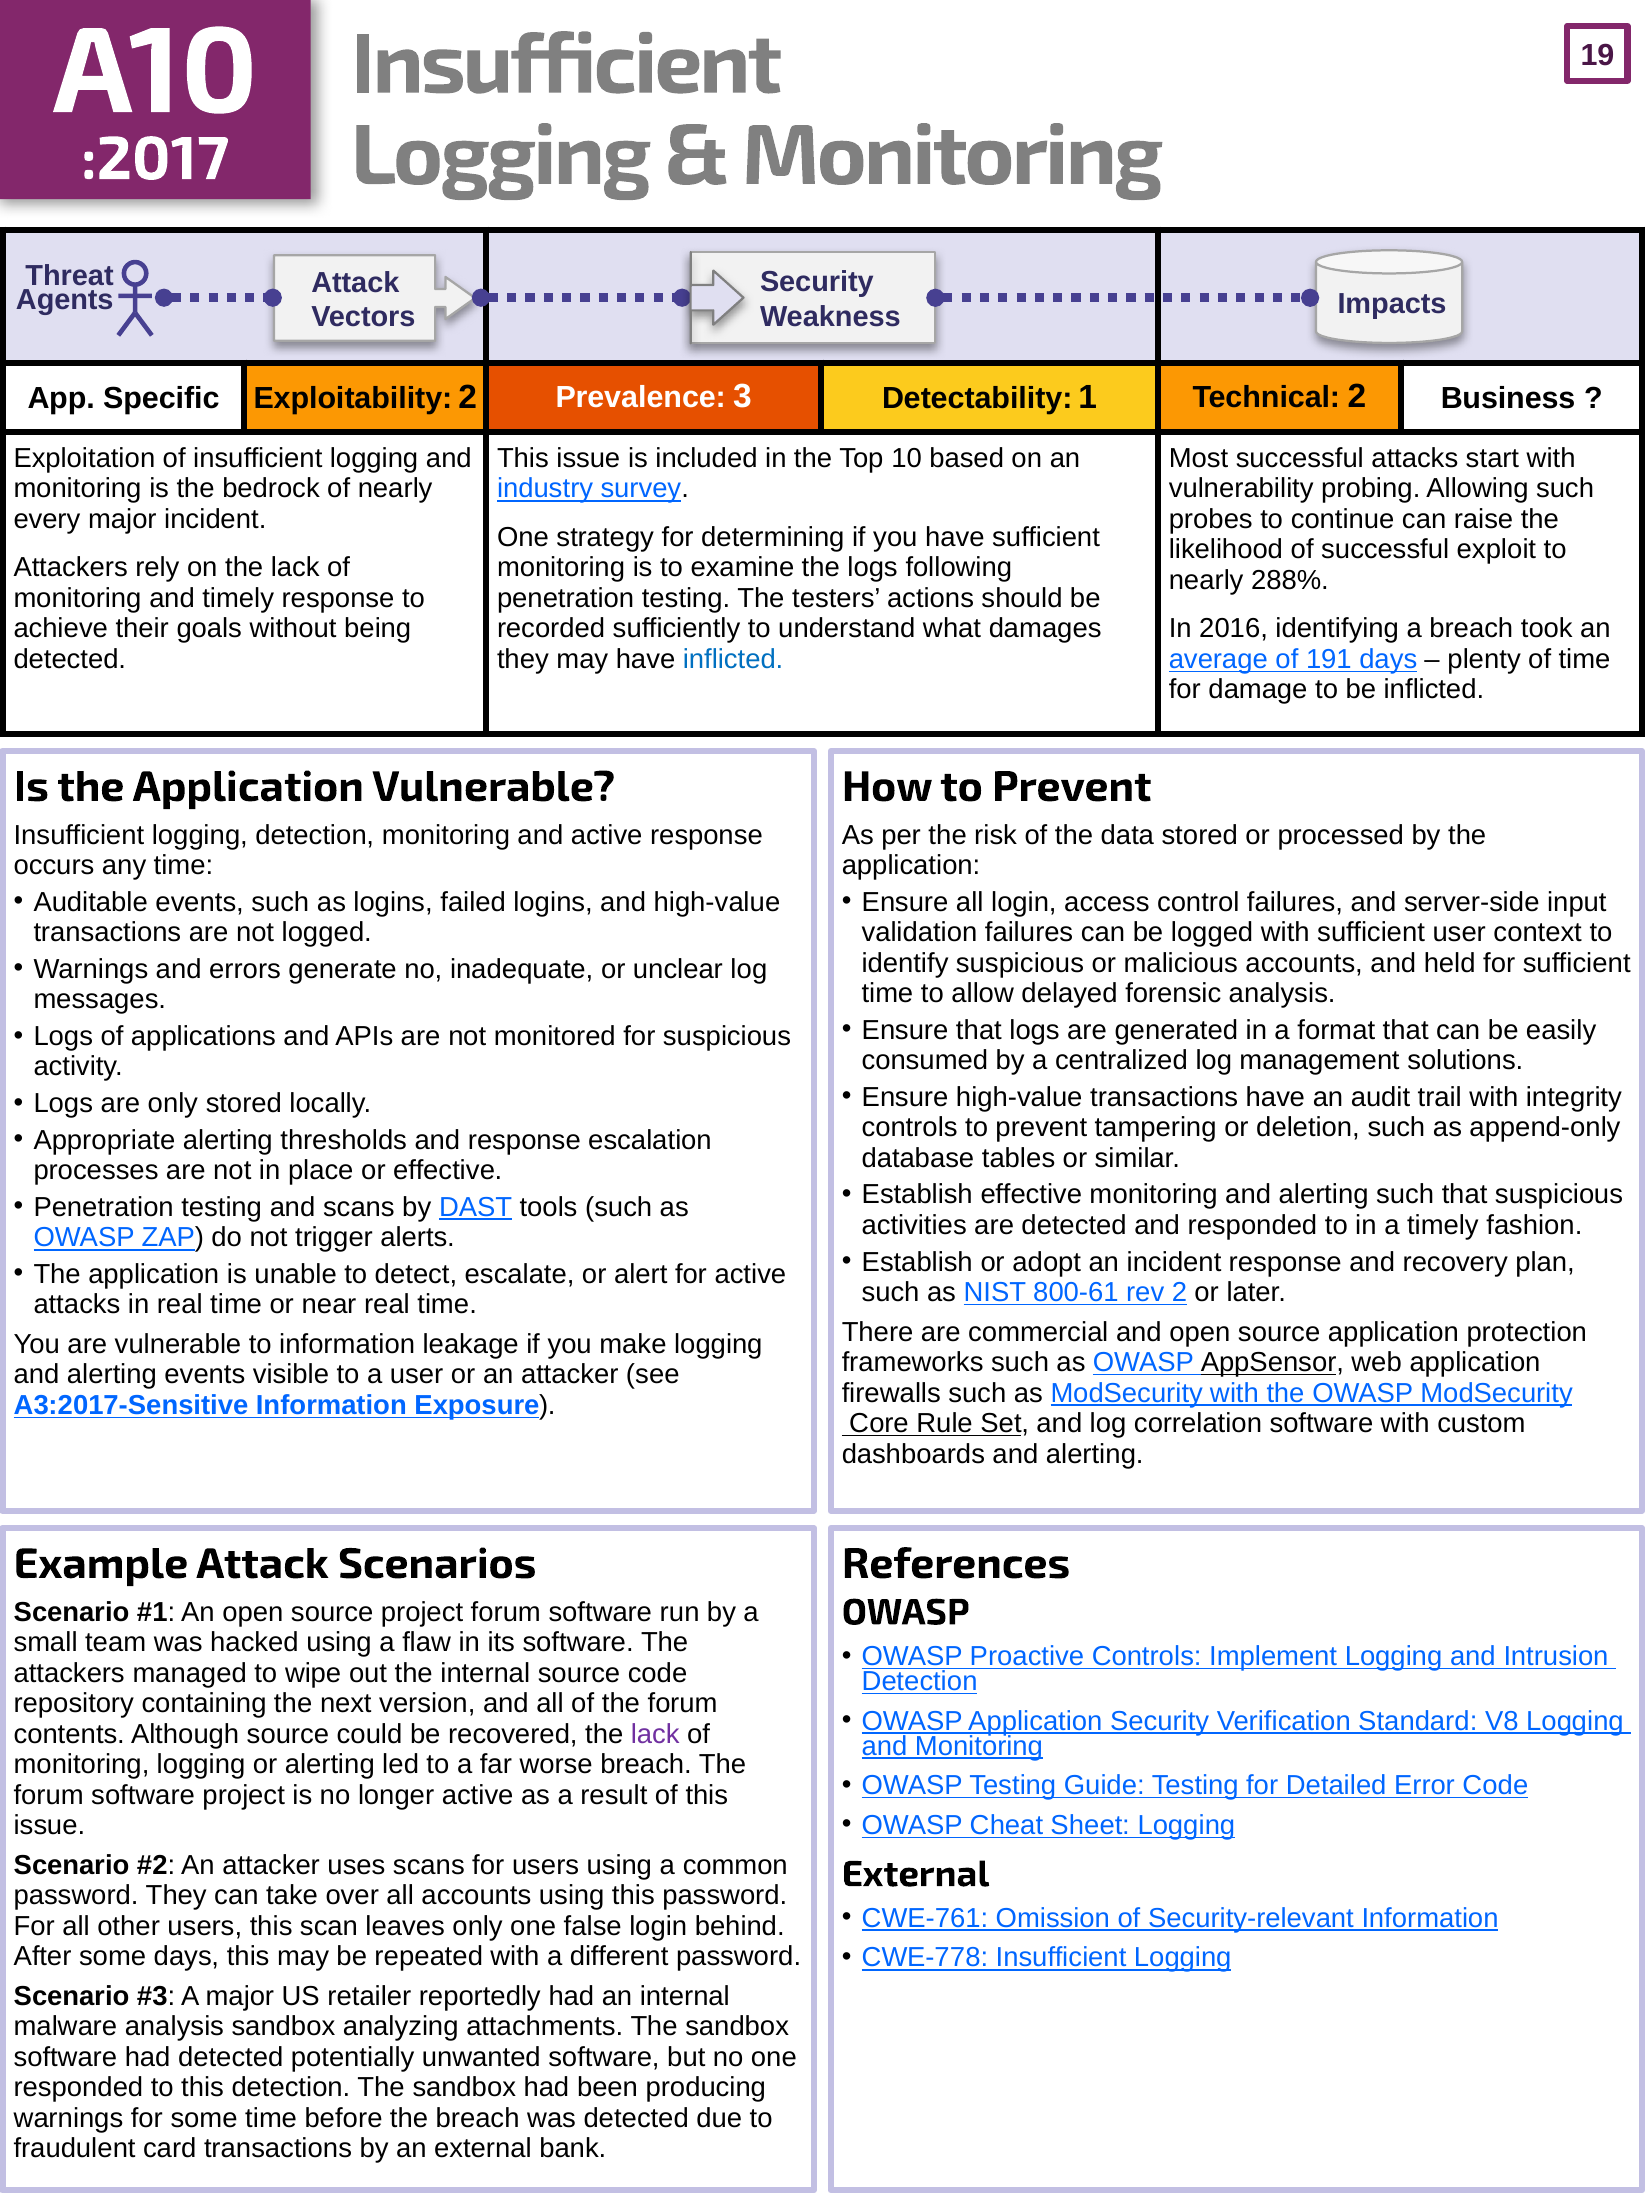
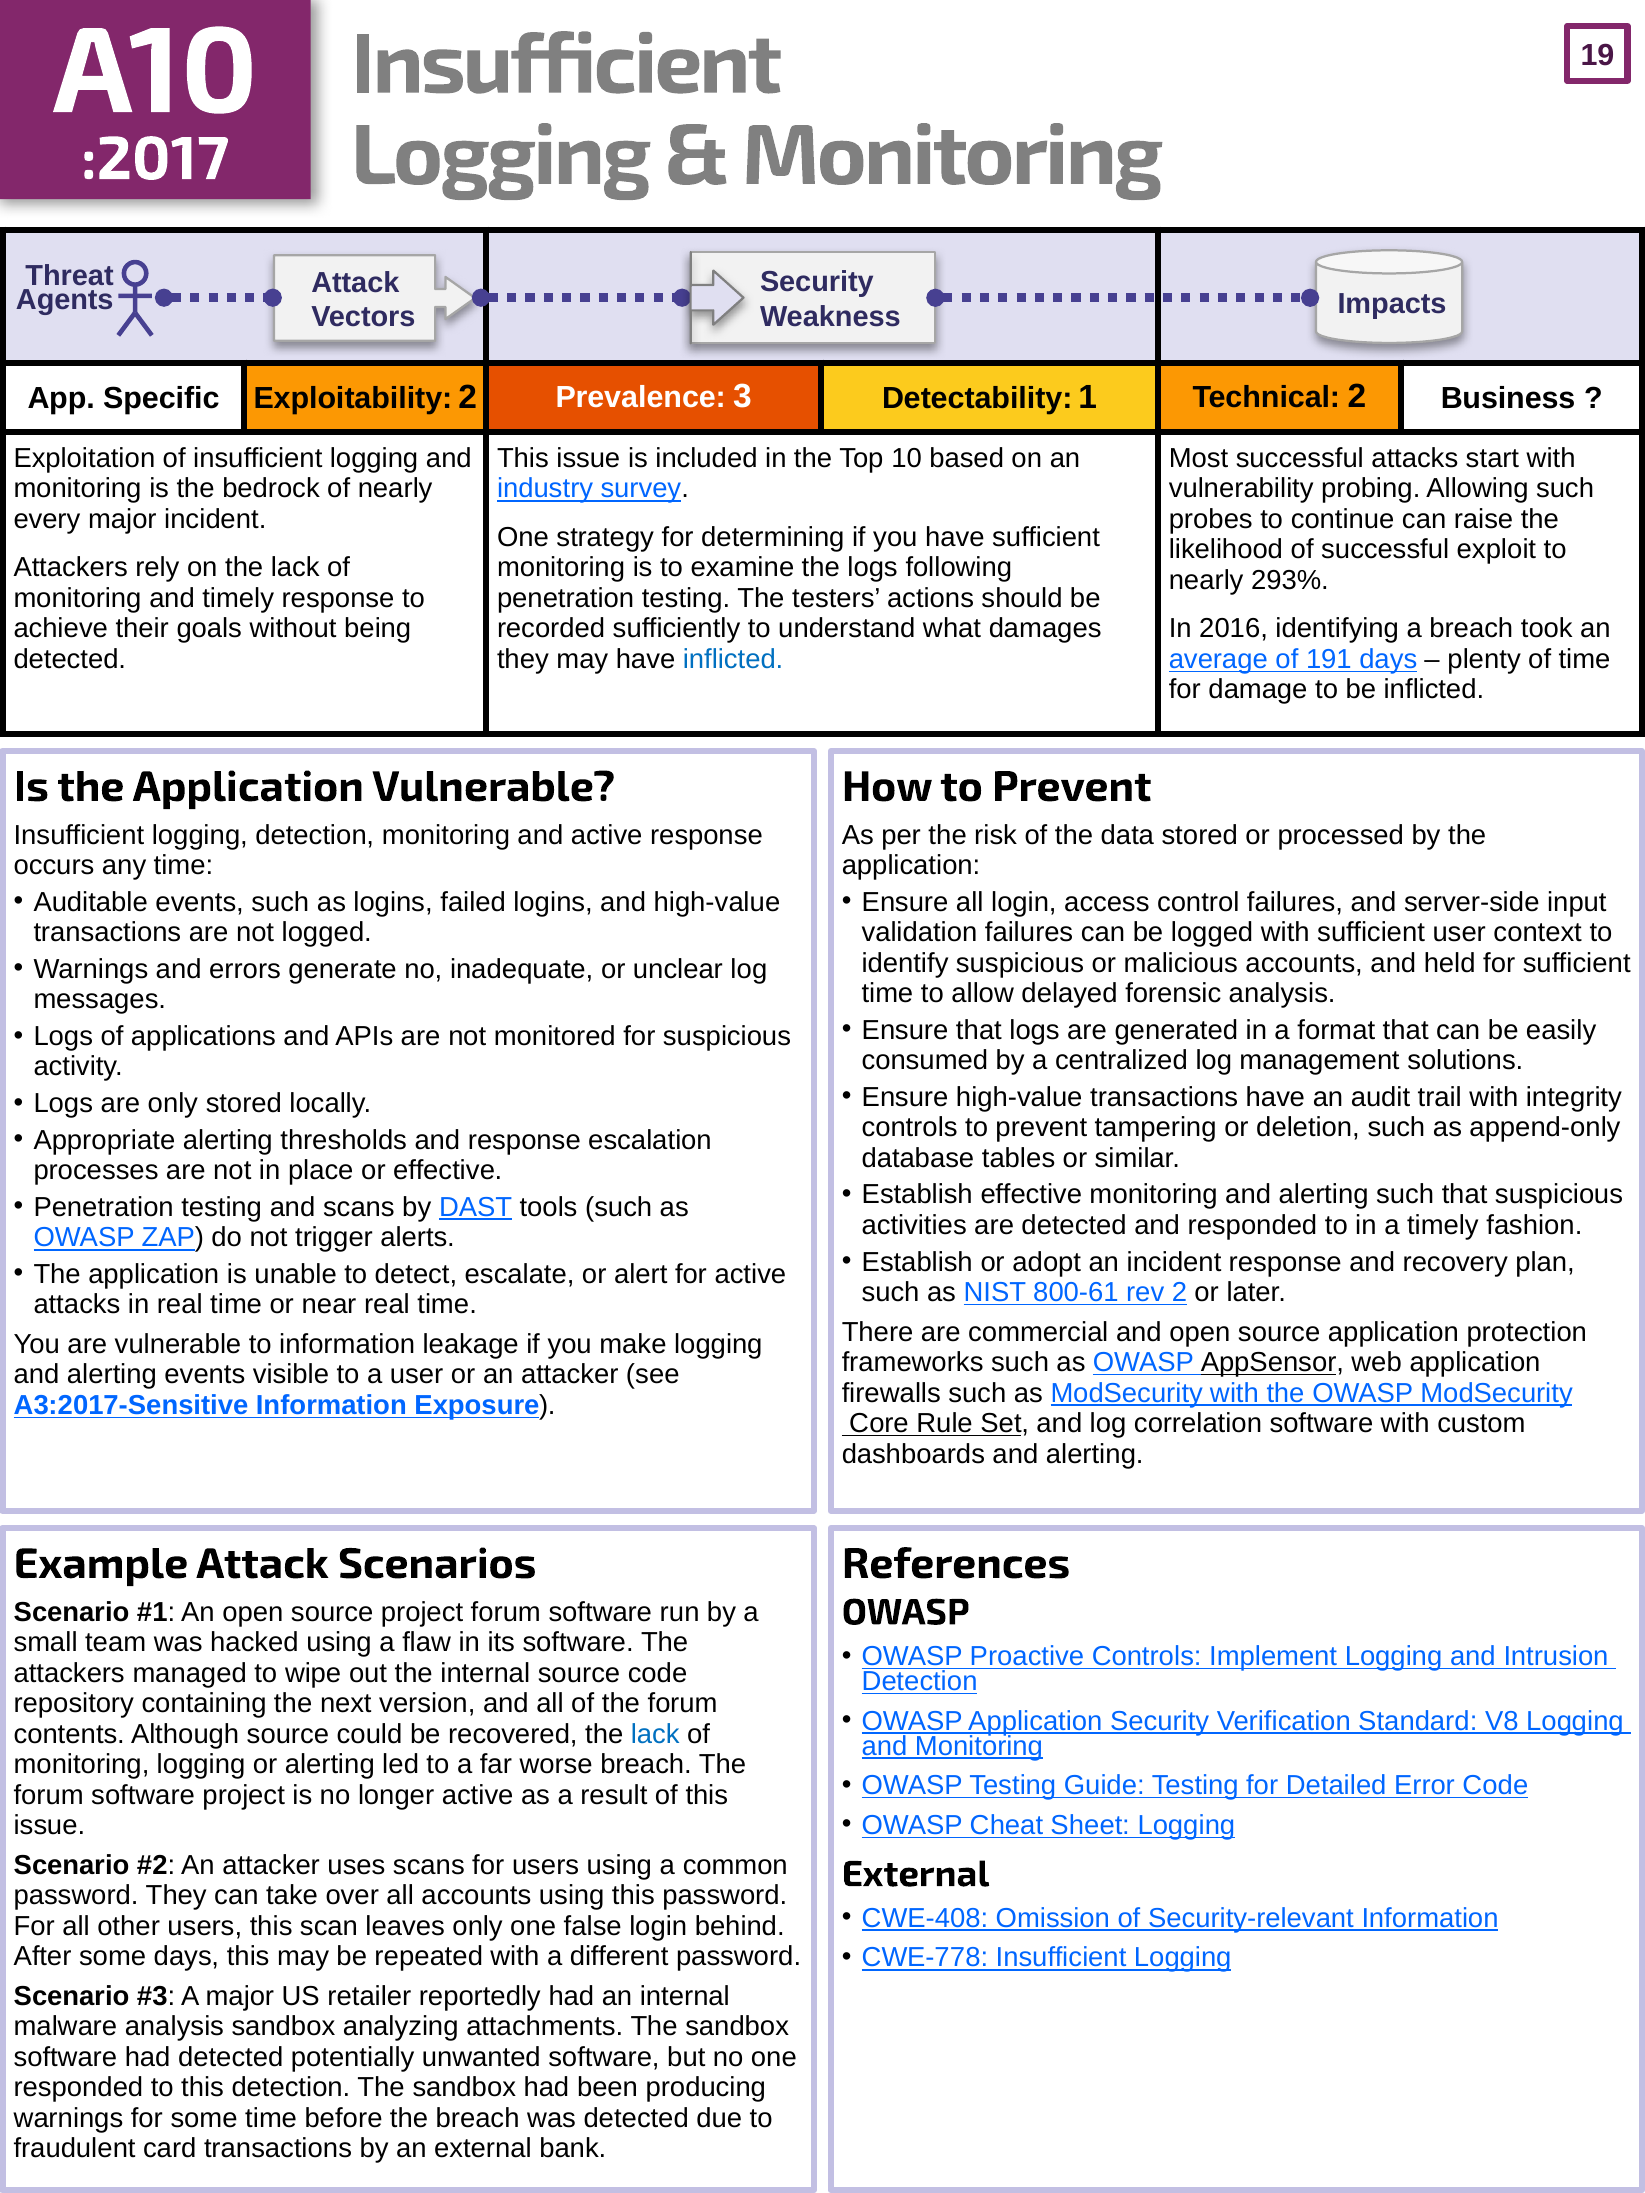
288%: 288% -> 293% (1290, 580)
lack colour: purple -> blue (655, 1734)
CWE-761: CWE-761 -> CWE-408 (925, 1918)
